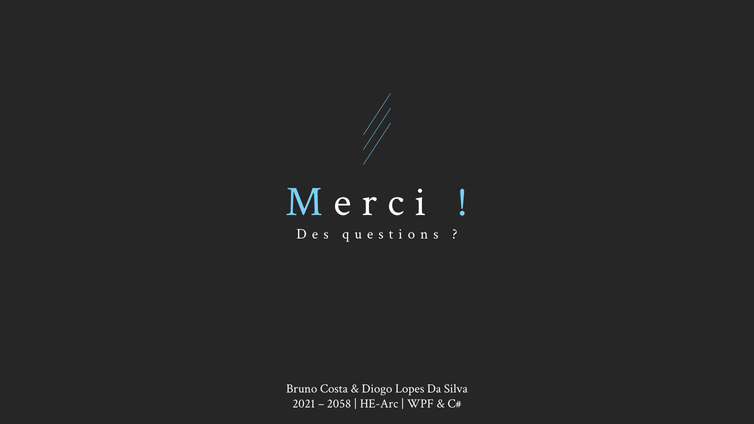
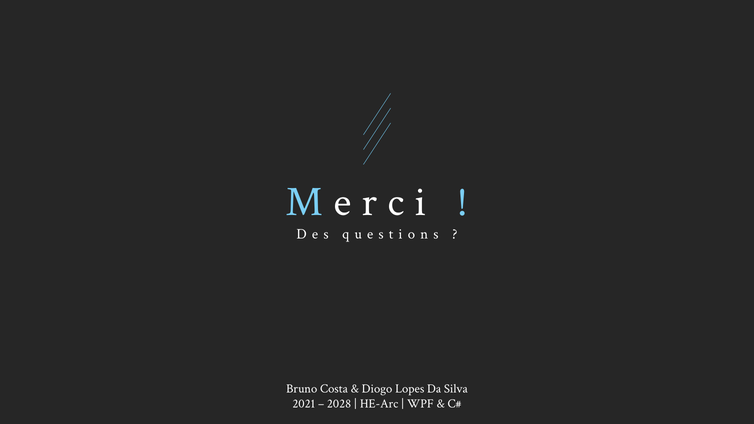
2058: 2058 -> 2028 (339, 404)
